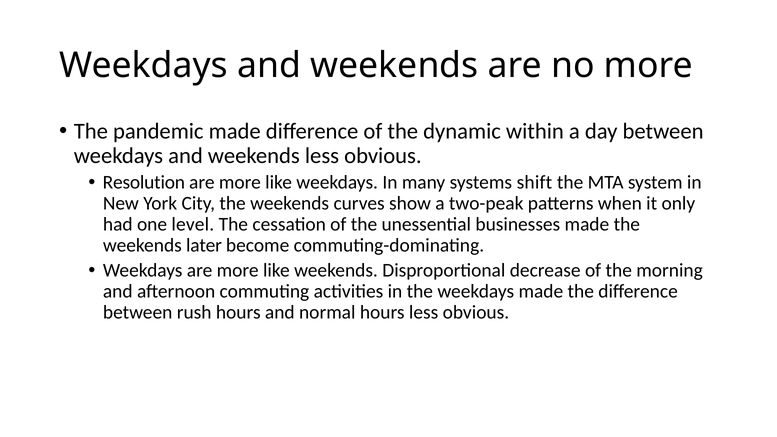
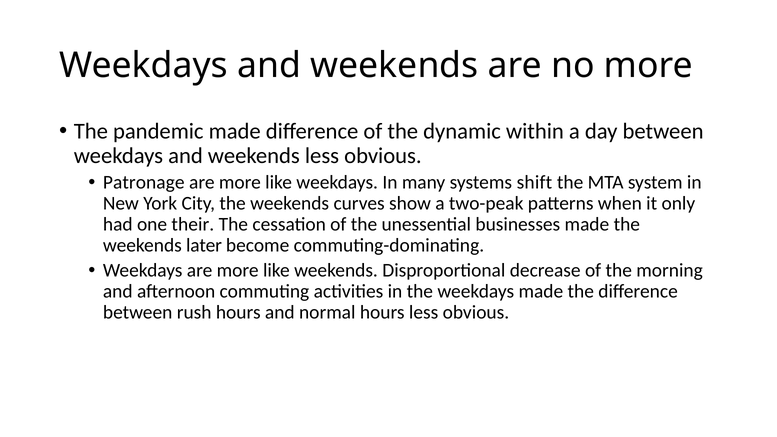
Resolution: Resolution -> Patronage (144, 183)
level: level -> their (193, 224)
